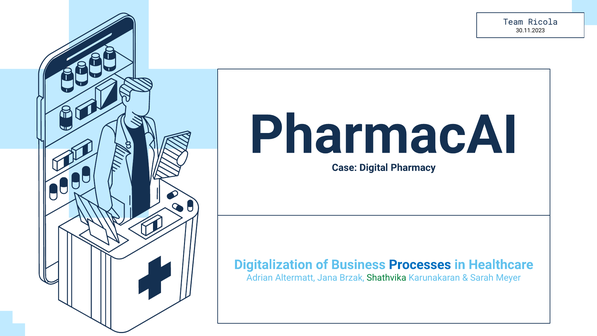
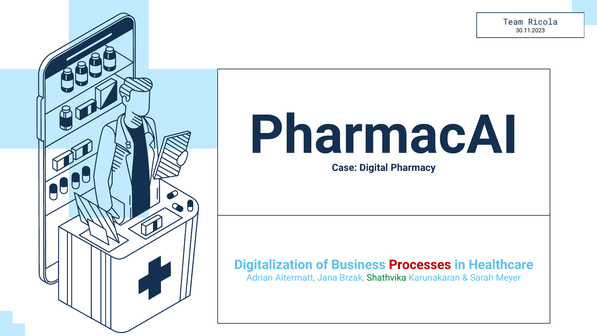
Processes colour: blue -> red (420, 265)
